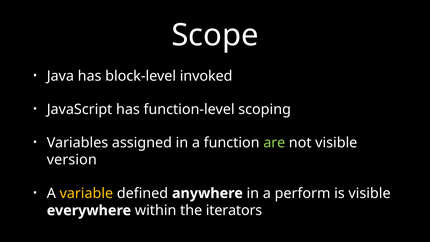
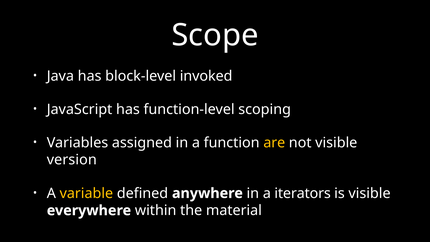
are colour: light green -> yellow (274, 143)
perform: perform -> iterators (303, 193)
iterators: iterators -> material (234, 210)
